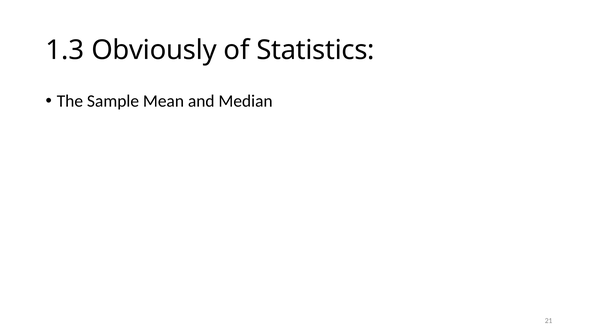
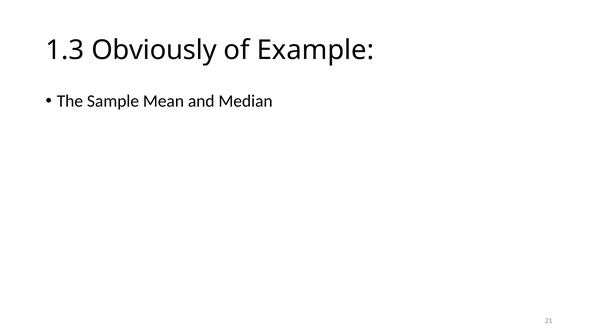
Statistics: Statistics -> Example (315, 50)
